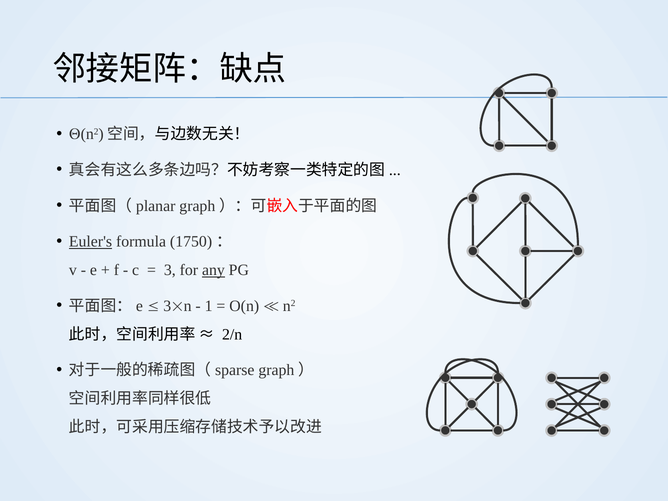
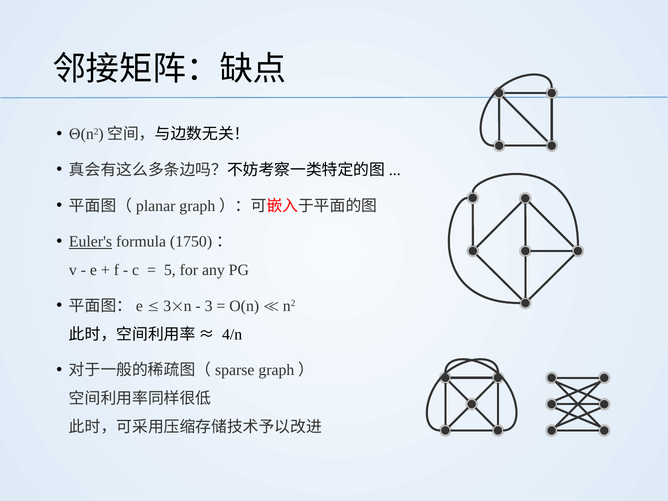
3: 3 -> 5 (170, 270)
any underline: present -> none (213, 270)
1: 1 -> 3 (209, 306)
2/n: 2/n -> 4/n (232, 334)
